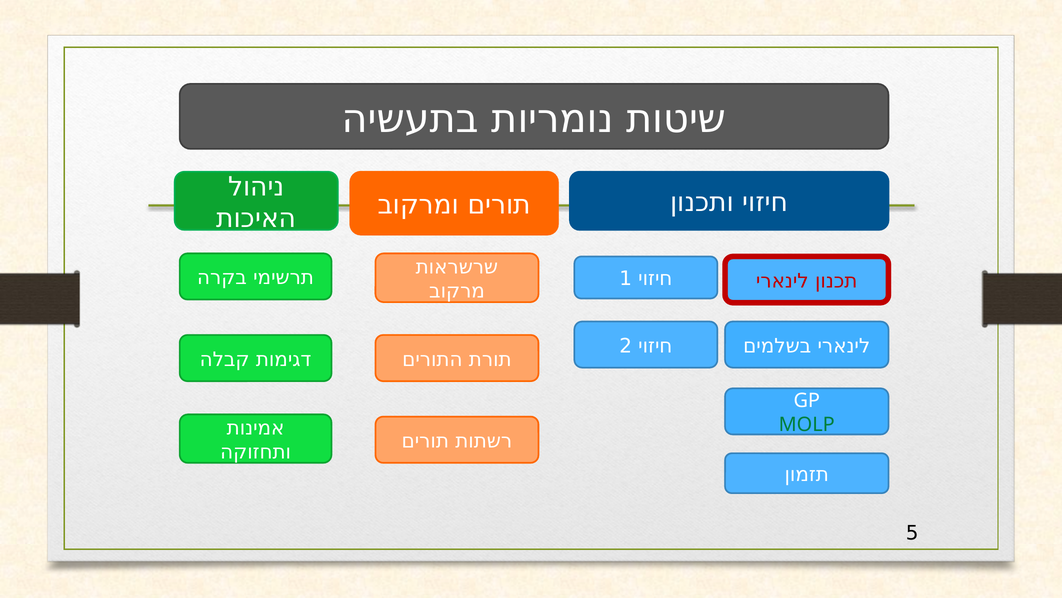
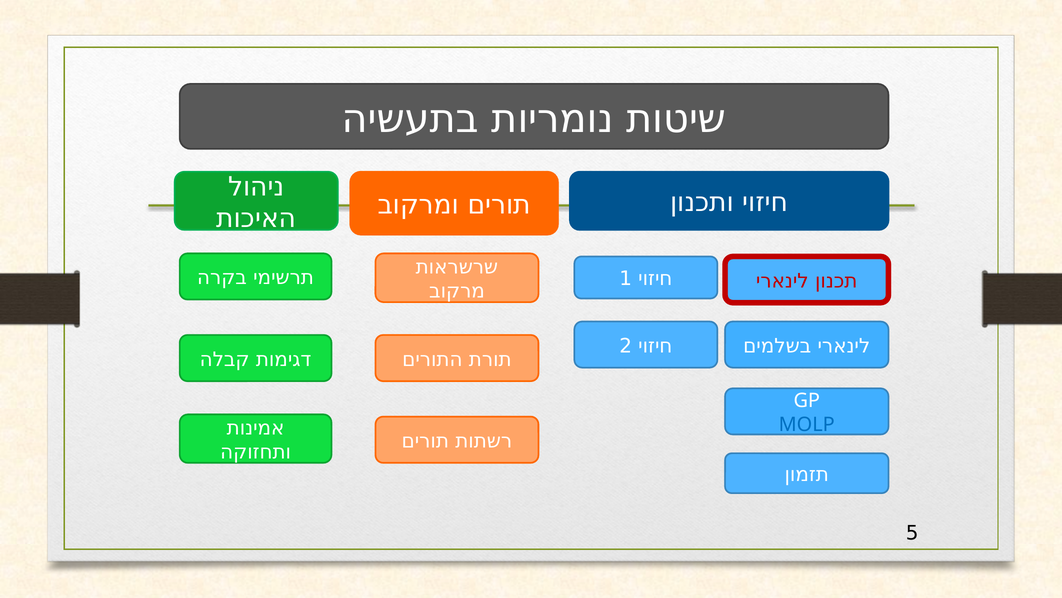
MOLP colour: green -> blue (807, 424)
